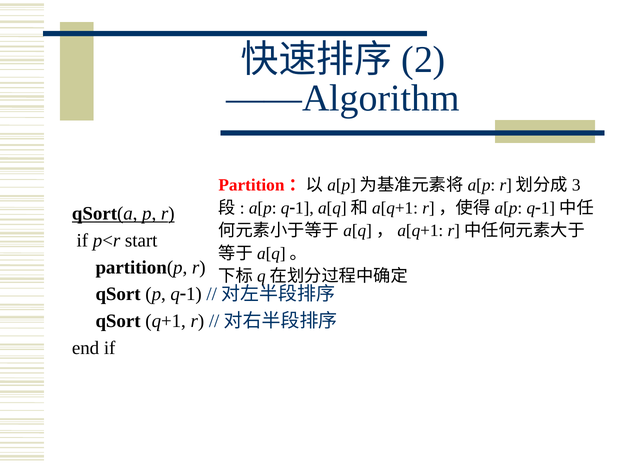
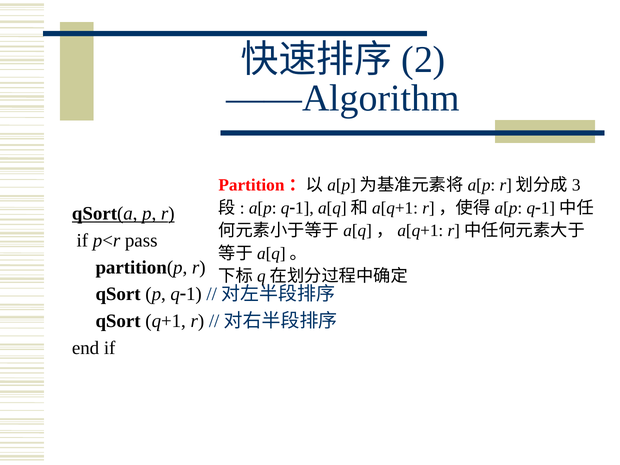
start: start -> pass (141, 240)
